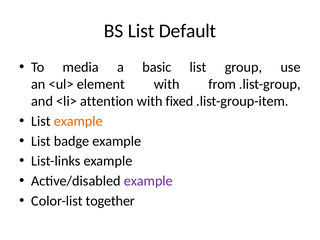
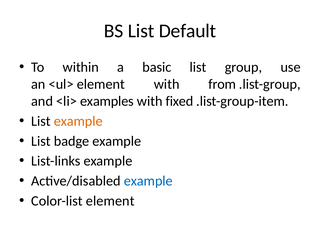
media: media -> within (81, 67)
attention: attention -> examples (107, 101)
example colour: purple -> blue (148, 181)
Color-list together: together -> element (110, 201)
